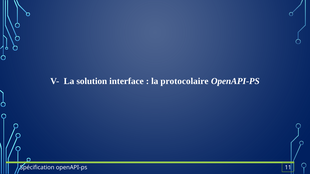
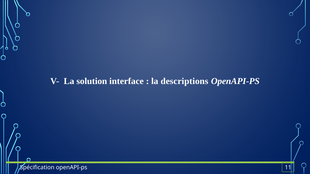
protocolaire: protocolaire -> descriptions (184, 81)
